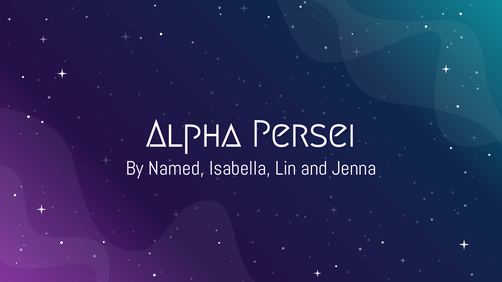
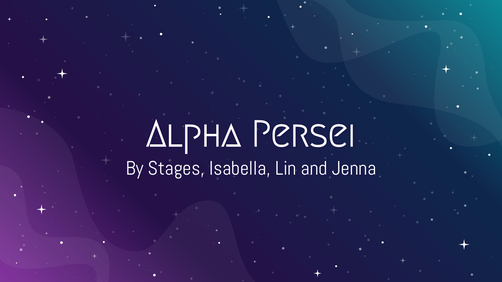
Named: Named -> Stages (176, 169)
